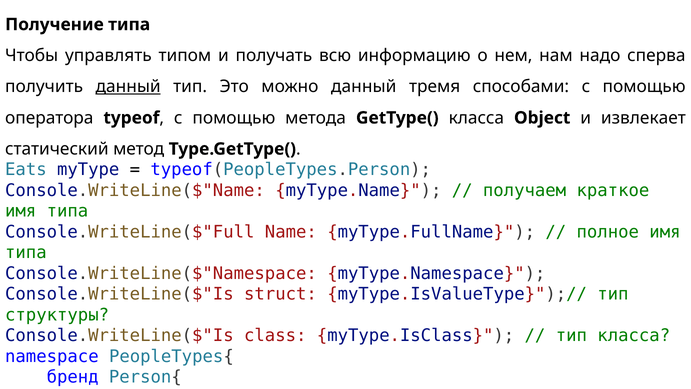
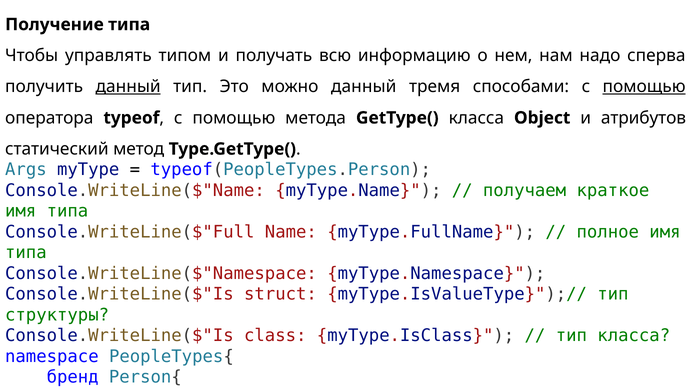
помощью underline: none -> present (644, 87)
извлекает: извлекает -> атрибутов (643, 118)
Eats: Eats -> Args (26, 170)
